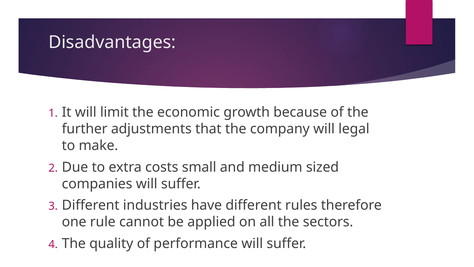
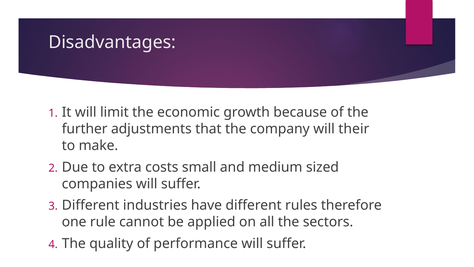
legal: legal -> their (354, 129)
